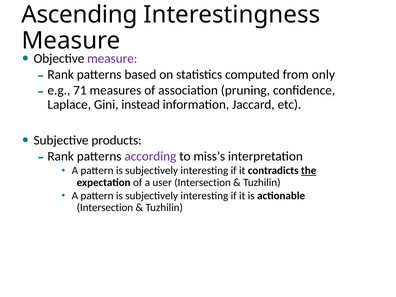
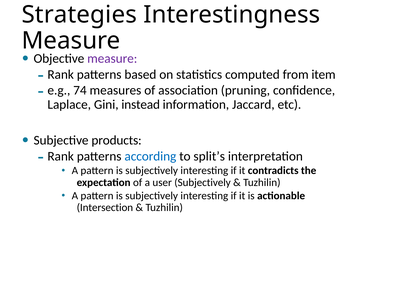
Ascending: Ascending -> Strategies (79, 15)
only: only -> item (324, 74)
71: 71 -> 74 (80, 90)
according colour: purple -> blue (150, 156)
miss’s: miss’s -> split’s (209, 156)
the underline: present -> none (309, 171)
user Intersection: Intersection -> Subjectively (203, 182)
